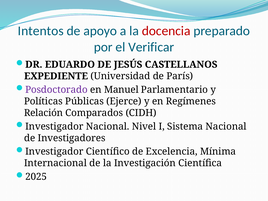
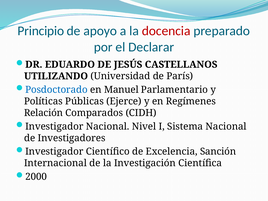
Intentos: Intentos -> Principio (41, 31)
Verificar: Verificar -> Declarar (151, 47)
EXPEDIENTE: EXPEDIENTE -> UTILIZANDO (56, 76)
Posdoctorado colour: purple -> blue (56, 90)
Mínima: Mínima -> Sanción (218, 152)
2025: 2025 -> 2000 (36, 177)
